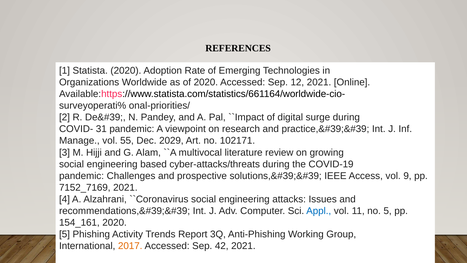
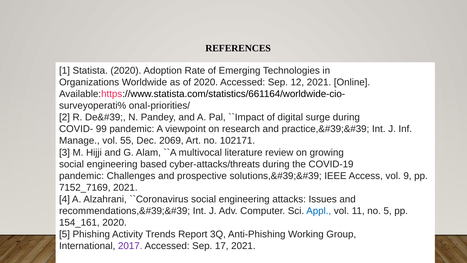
31: 31 -> 99 (101, 129)
2029: 2029 -> 2069 (171, 141)
2017 colour: orange -> purple (130, 246)
42: 42 -> 17 (222, 246)
